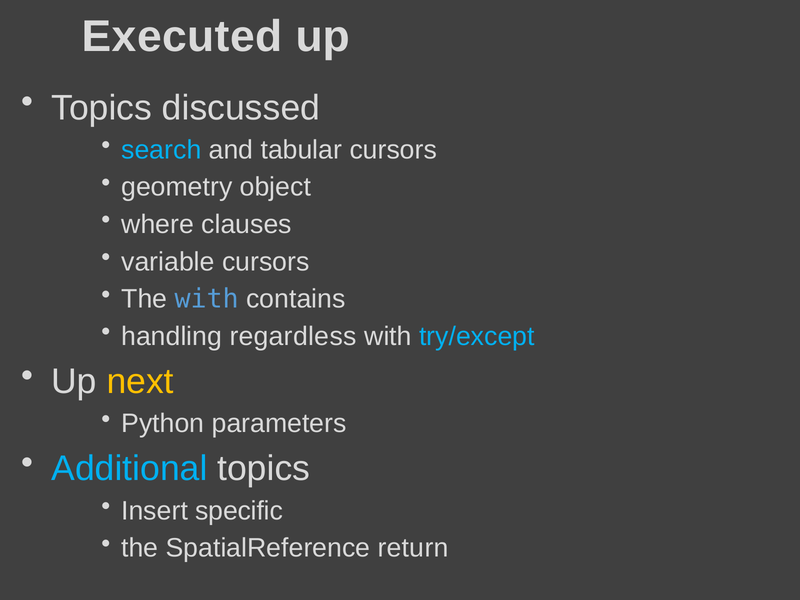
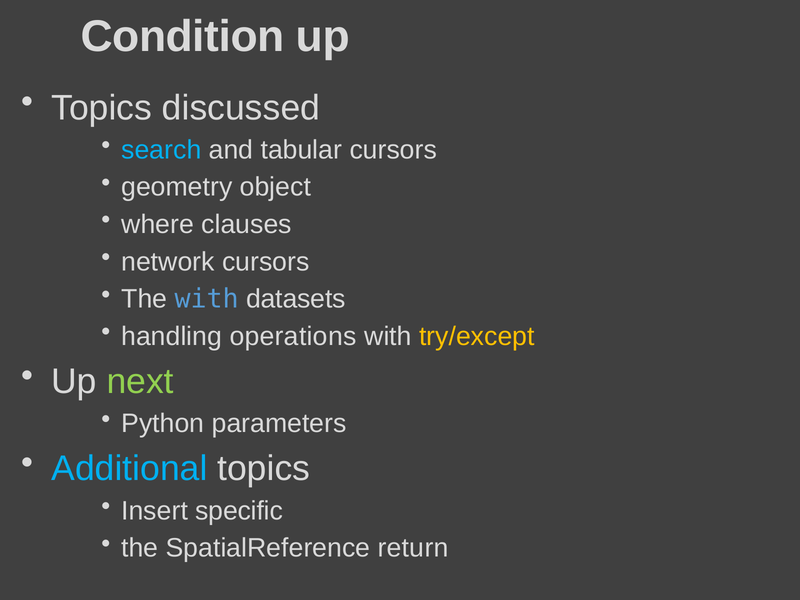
Executed: Executed -> Condition (183, 36)
variable: variable -> network (168, 262)
contains: contains -> datasets (296, 299)
regardless: regardless -> operations (293, 336)
try/except colour: light blue -> yellow (477, 336)
next colour: yellow -> light green (140, 382)
